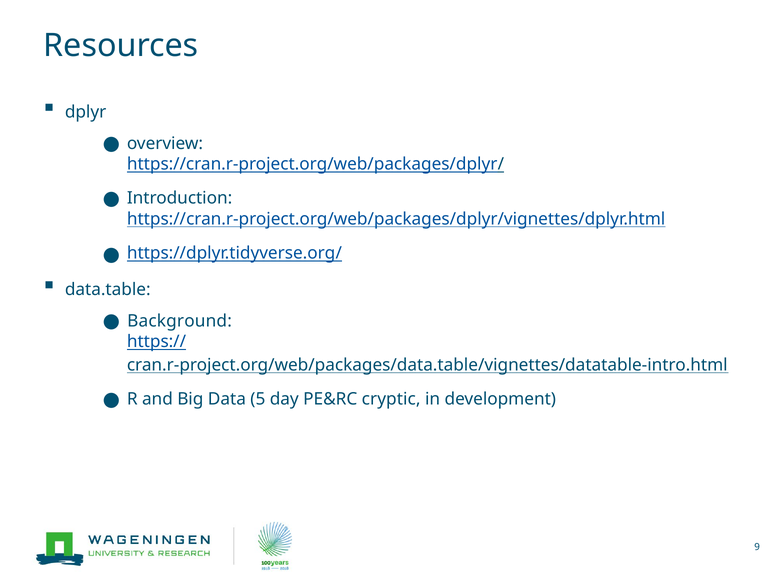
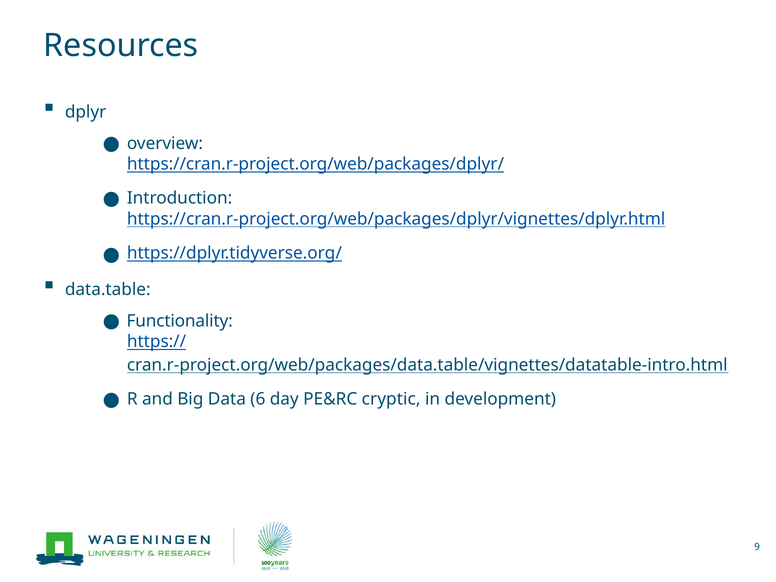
Background: Background -> Functionality (180, 321)
5: 5 -> 6 (258, 399)
